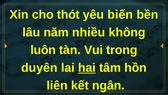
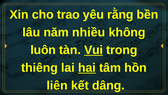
thót: thót -> trao (68, 15)
biến: biến -> rằng (120, 15)
Vui underline: none -> present (94, 50)
duyên: duyên -> thiêng (39, 67)
ngân: ngân -> dâng (108, 85)
